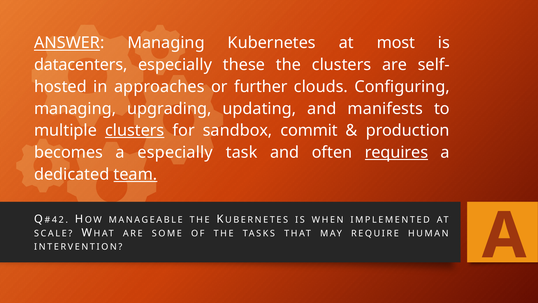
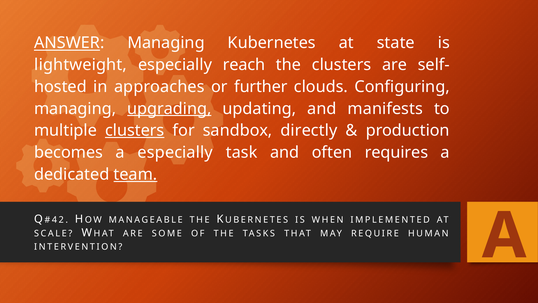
most: most -> state (396, 43)
datacenters: datacenters -> lightweight (81, 65)
these: these -> reach (244, 65)
upgrading underline: none -> present (169, 109)
commit: commit -> directly (309, 130)
requires underline: present -> none (397, 152)
